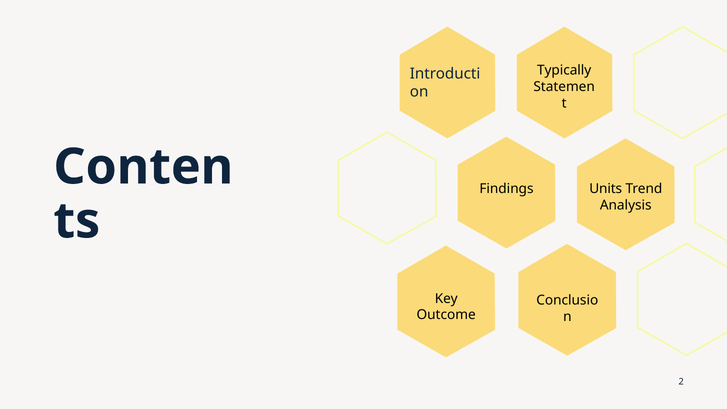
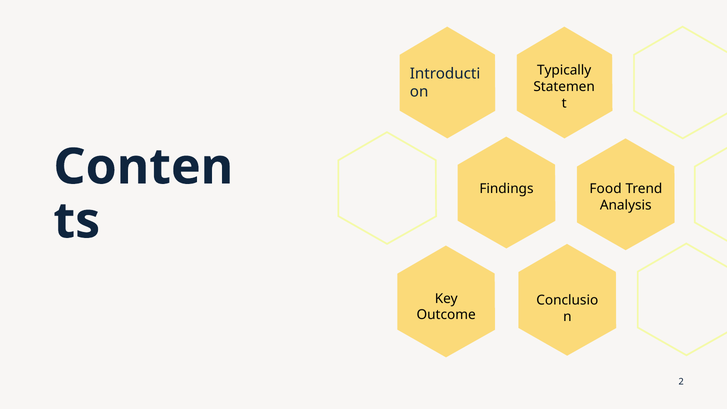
Units: Units -> Food (606, 189)
